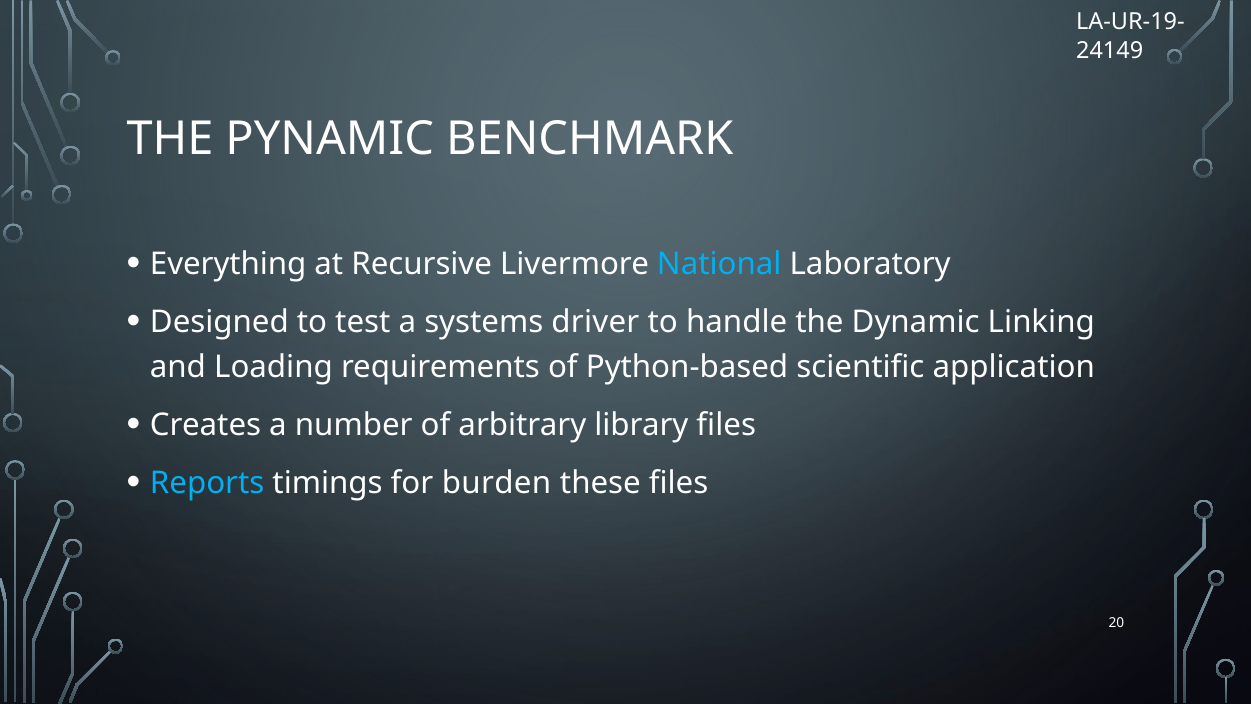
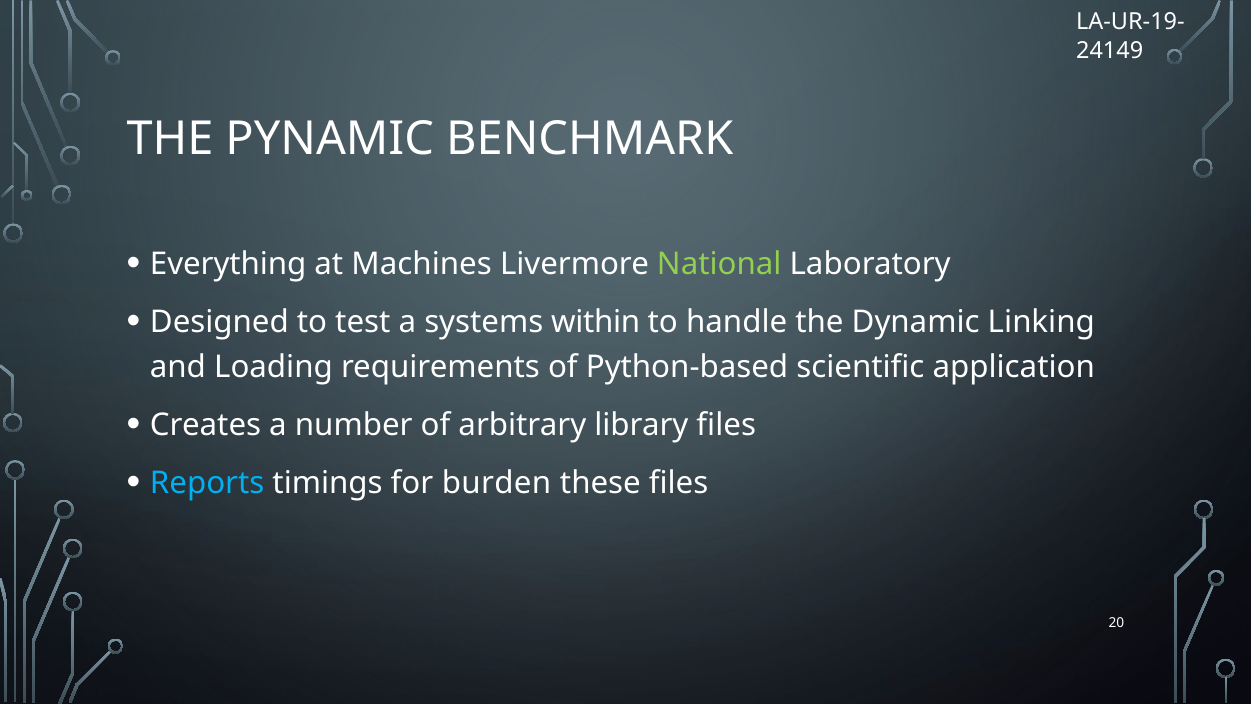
Recursive: Recursive -> Machines (422, 264)
National colour: light blue -> light green (719, 264)
driver: driver -> within (596, 322)
